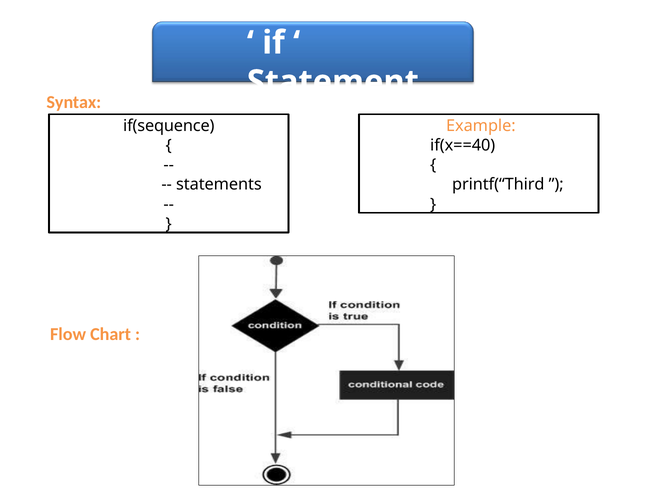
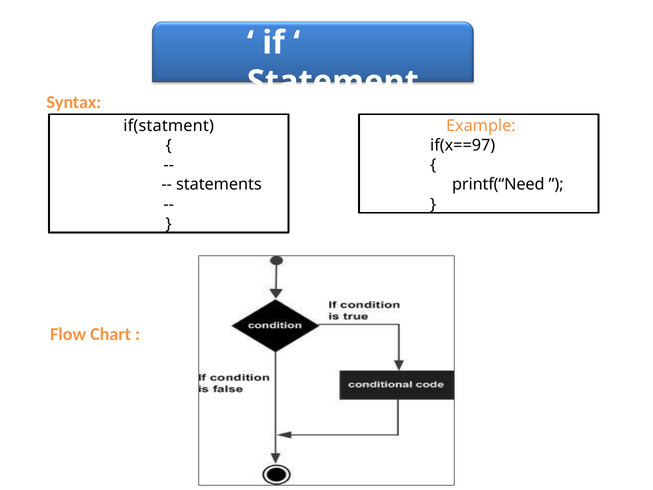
if(sequence: if(sequence -> if(statment (169, 126)
if(x==40: if(x==40 -> if(x==97 (463, 145)
printf(“Third: printf(“Third -> printf(“Need (498, 184)
